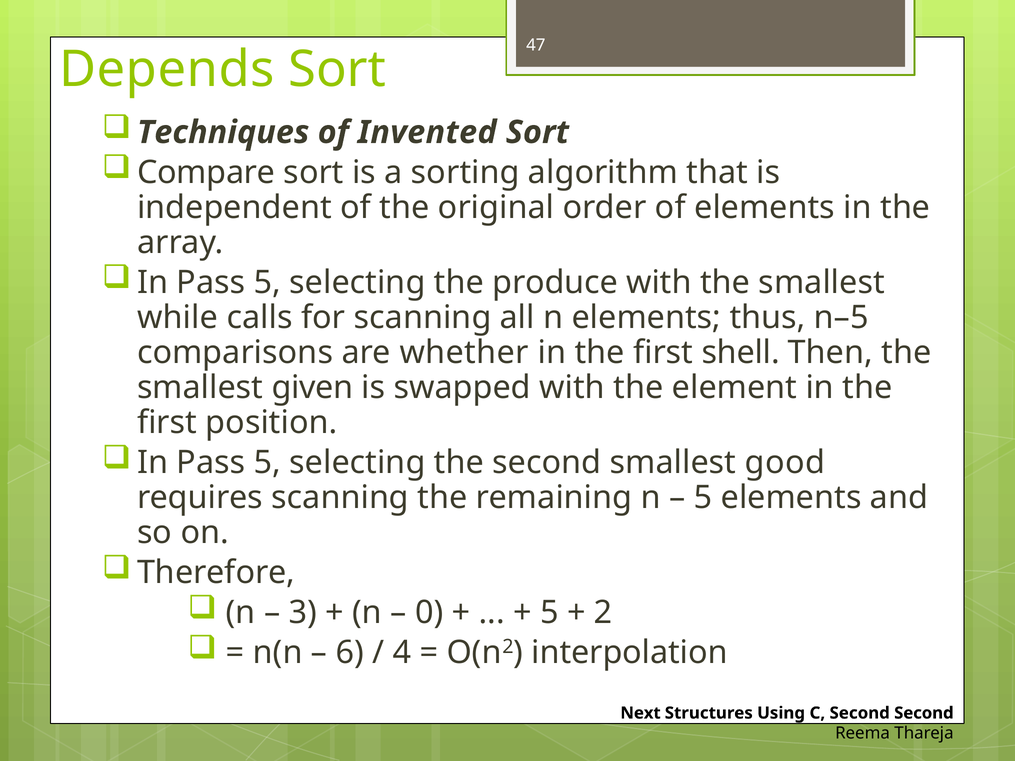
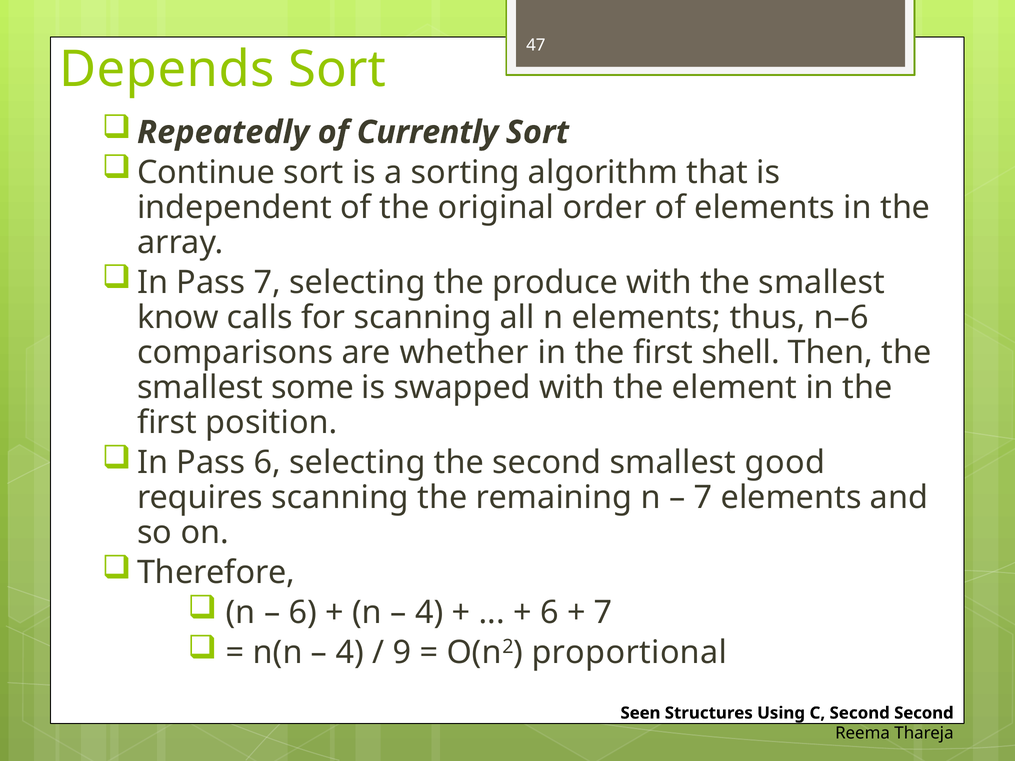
Techniques: Techniques -> Repeatedly (223, 132)
Invented: Invented -> Currently (427, 132)
Compare: Compare -> Continue (206, 172)
5: 5 -> 7 (267, 283)
while: while -> know (178, 318)
n–5: n–5 -> n–6 (841, 318)
given: given -> some (312, 388)
5: 5 -> 6 (267, 463)
5: 5 -> 7 (703, 498)
3: 3 -> 6 (303, 613)
0: 0 -> 4 (429, 613)
5: 5 -> 6 (549, 613)
2: 2 -> 7 (603, 613)
6: 6 -> 4 (350, 653)
4: 4 -> 9 (402, 653)
interpolation: interpolation -> proportional (629, 653)
Next: Next -> Seen (640, 713)
